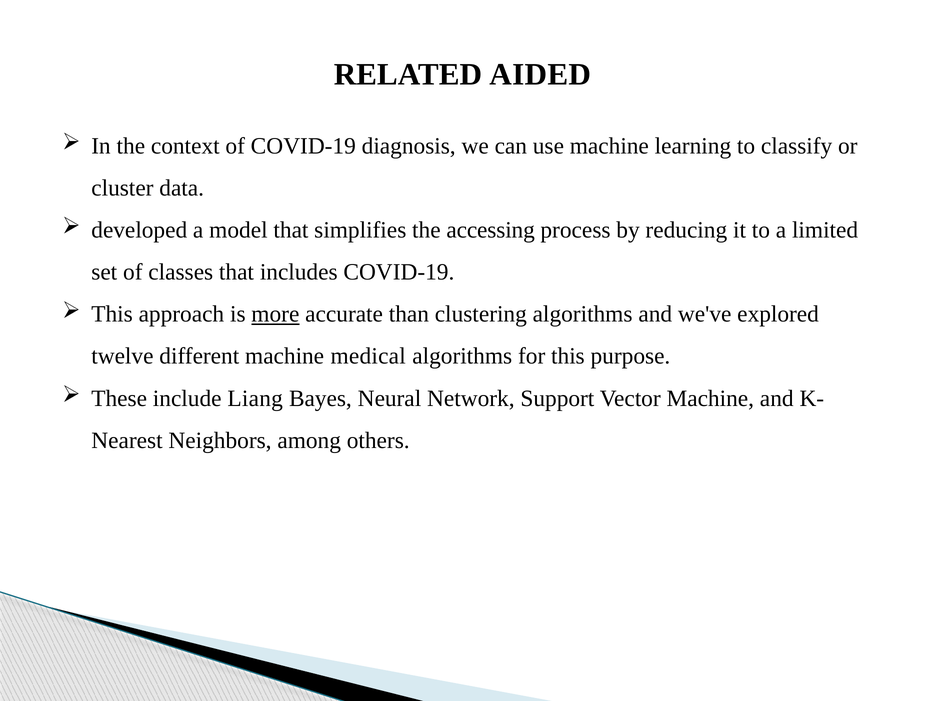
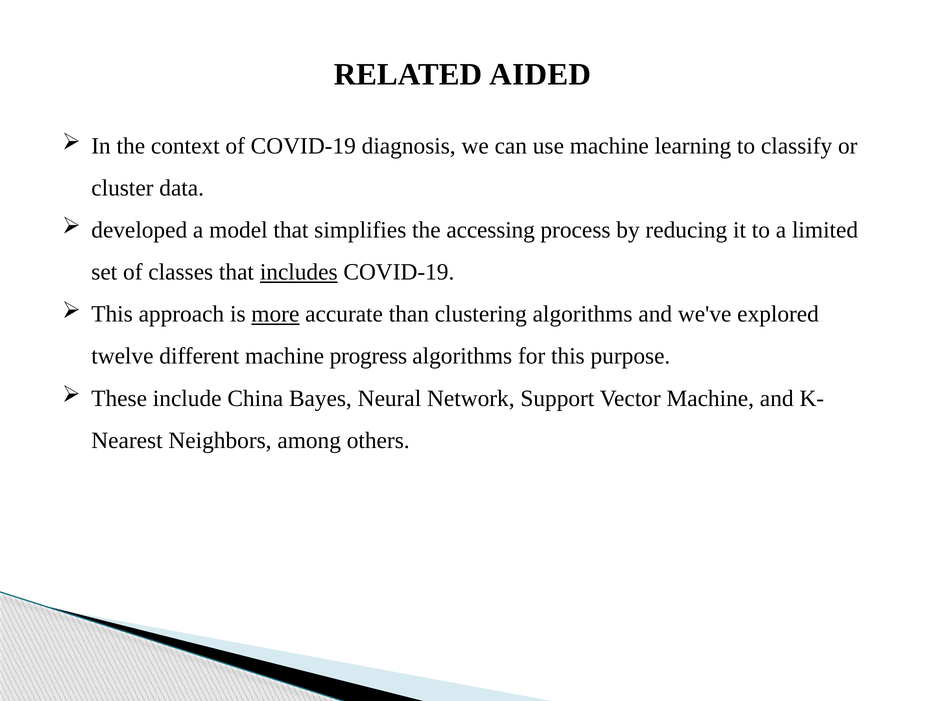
includes underline: none -> present (299, 272)
medical: medical -> progress (368, 356)
Liang: Liang -> China (255, 398)
